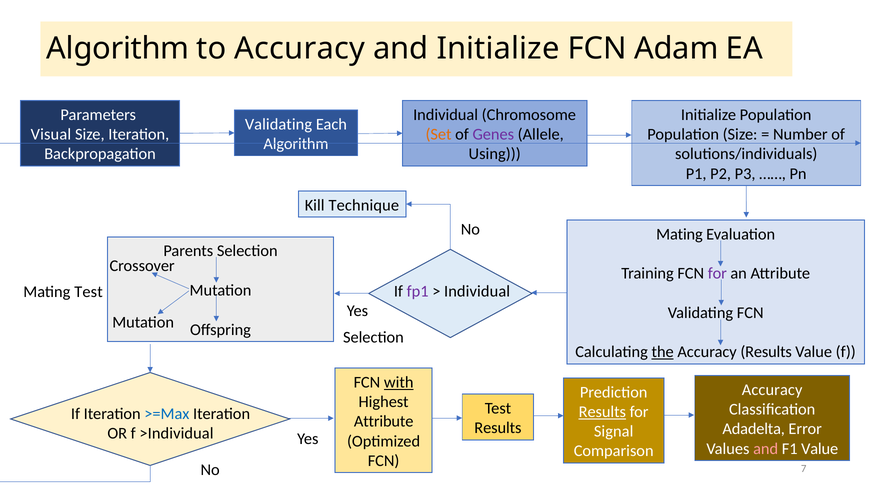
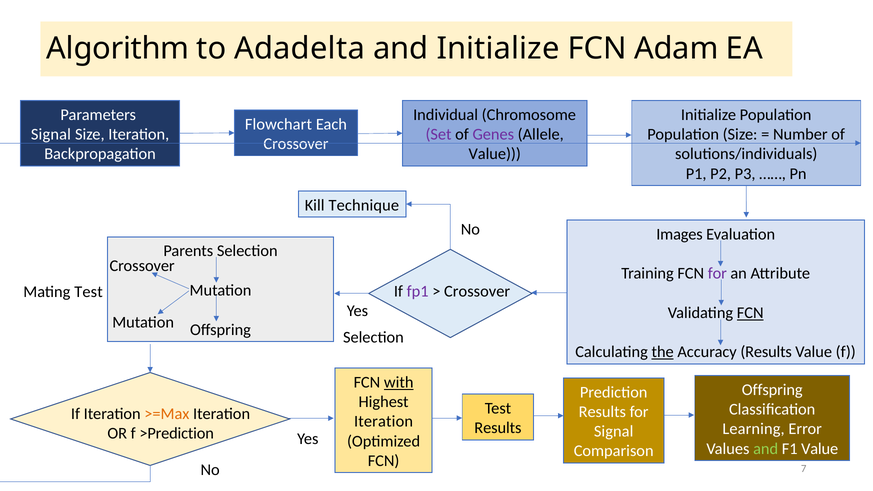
to Accuracy: Accuracy -> Adadelta (300, 49)
Validating: Validating -> Flowchart (278, 124)
Visual: Visual -> Signal (51, 134)
Set colour: orange -> purple (439, 134)
Algorithm: Algorithm -> Crossover (296, 144)
Using: Using -> Value (495, 154)
Mating: Mating -> Images (679, 234)
Individual: Individual -> Crossover (477, 291)
FCN underline: none -> present (750, 313)
Accuracy: Accuracy -> Offspring (772, 390)
Results underline: present -> none (602, 412)
>=Max colour: blue -> orange (167, 414)
Attribute: Attribute -> Iteration (384, 422)
Adadelta: Adadelta -> Learning (754, 429)
>Individual: >Individual -> >Prediction (177, 434)
and colour: pink -> light green (766, 449)
